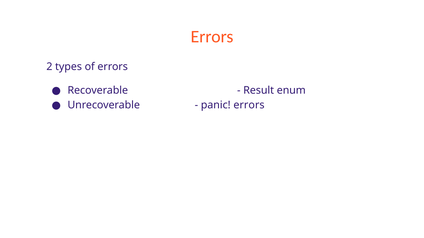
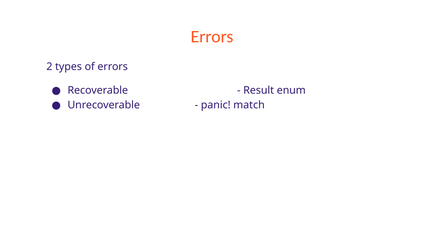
panic errors: errors -> match (249, 105)
